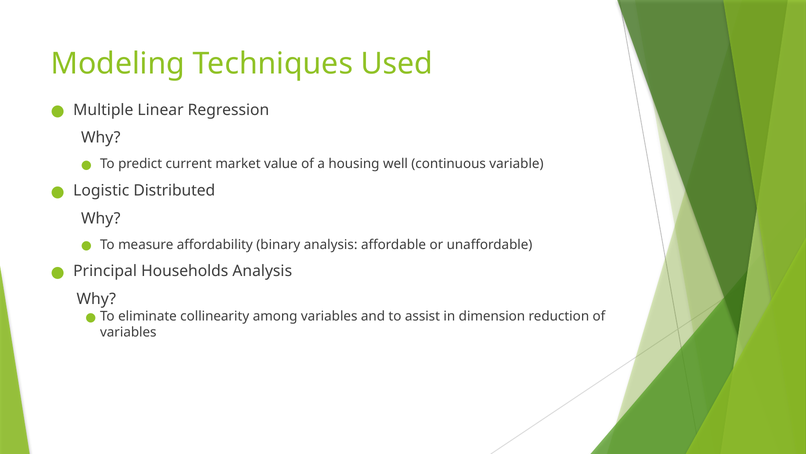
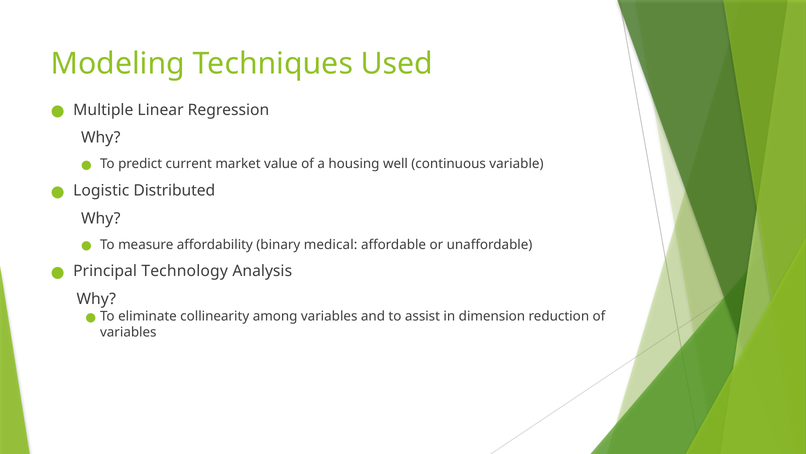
binary analysis: analysis -> medical (331, 244)
Households: Households -> Technology (185, 271)
